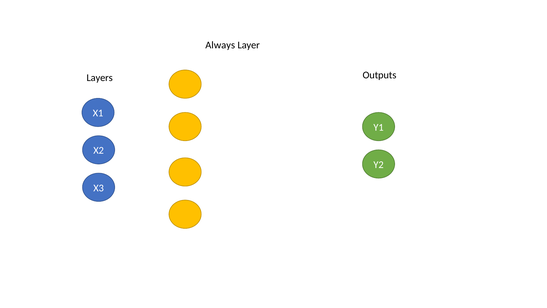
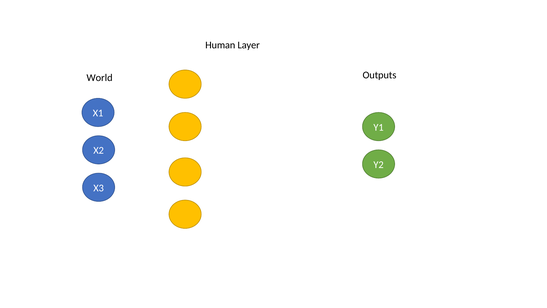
Always: Always -> Human (220, 45)
Layers: Layers -> World (100, 78)
